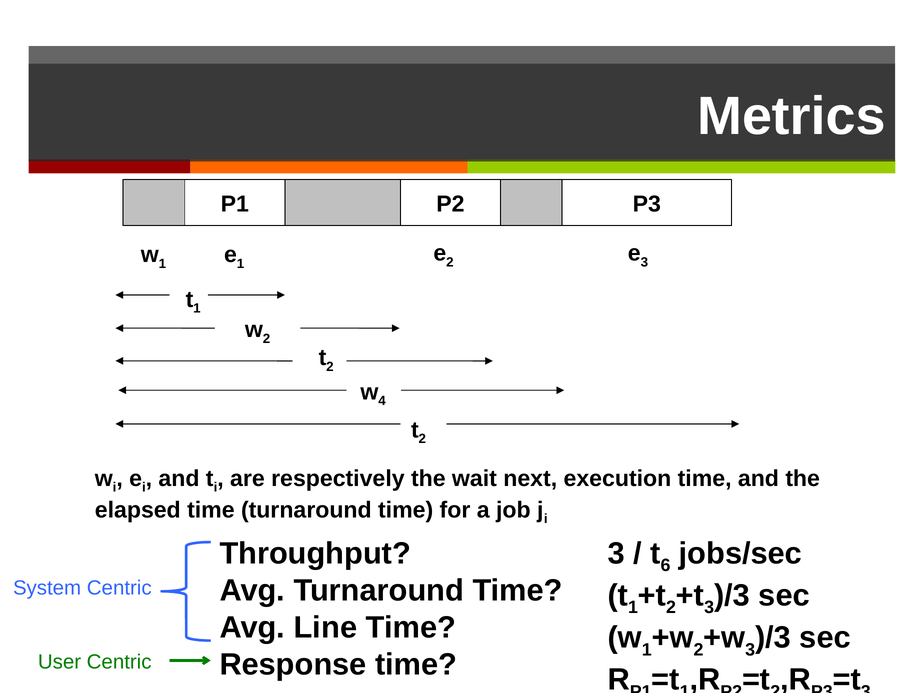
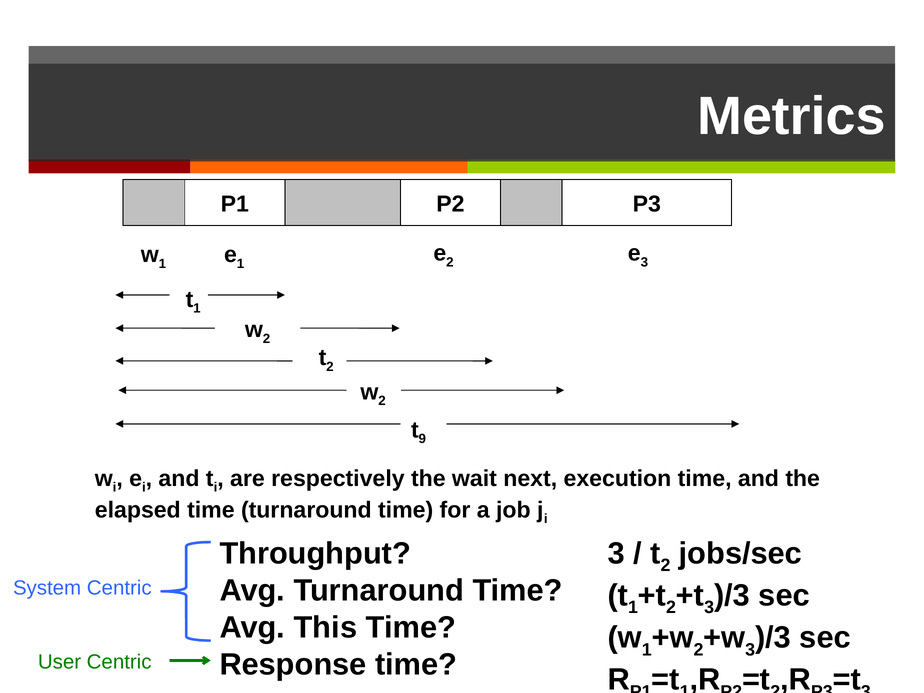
4: 4 -> 2 (382, 401)
2: 2 -> 9 (422, 439)
6: 6 -> 2 (665, 566)
Line: Line -> This (325, 627)
